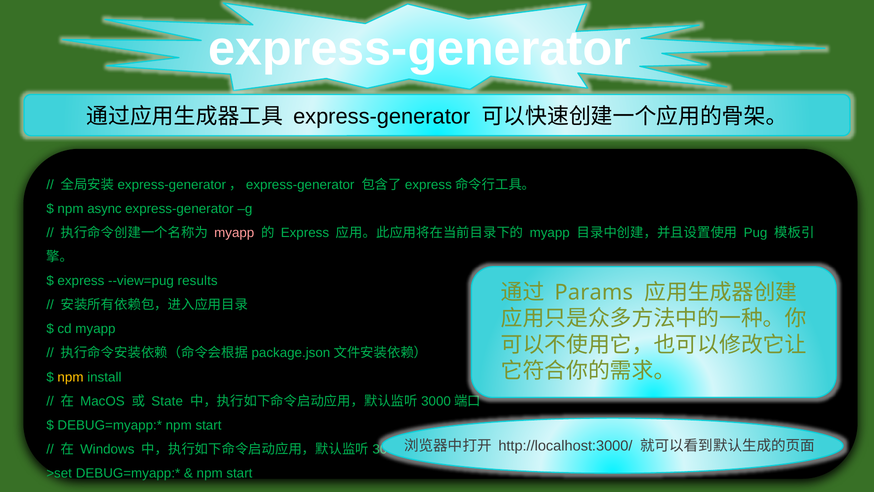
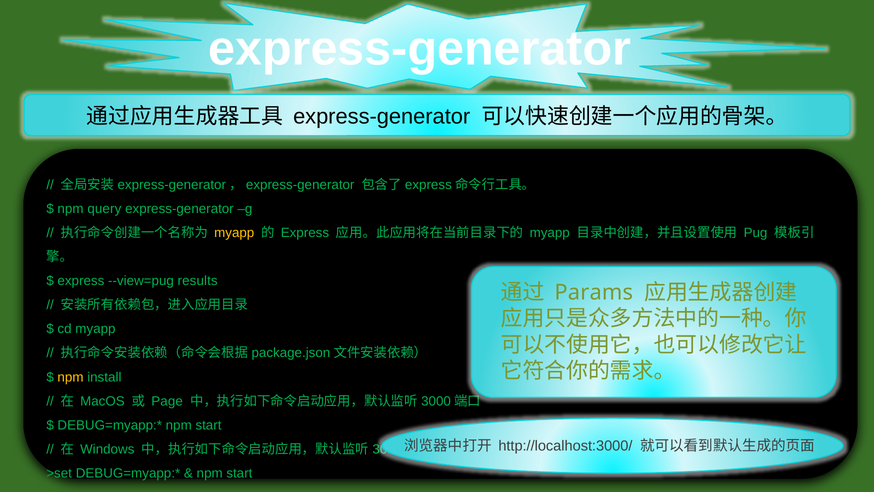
async: async -> query (104, 209)
myapp colour: pink -> yellow (234, 233)
State: State -> Page (167, 401)
